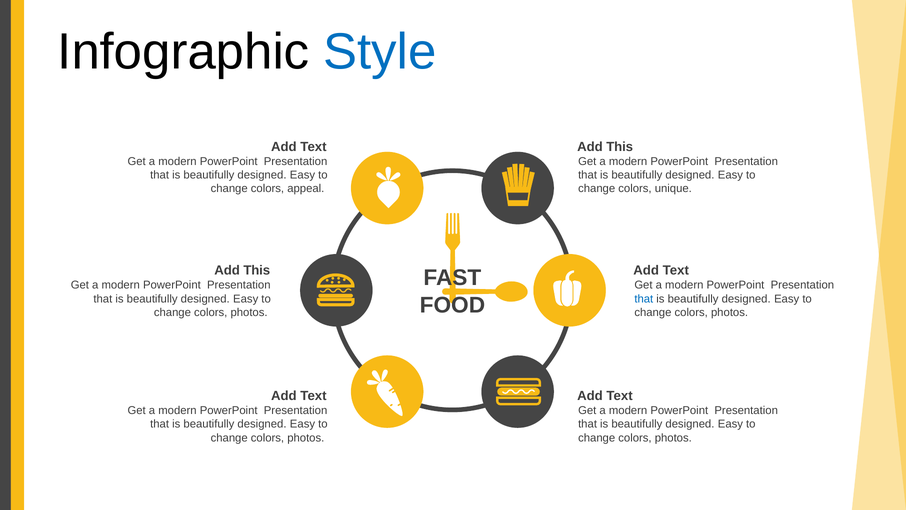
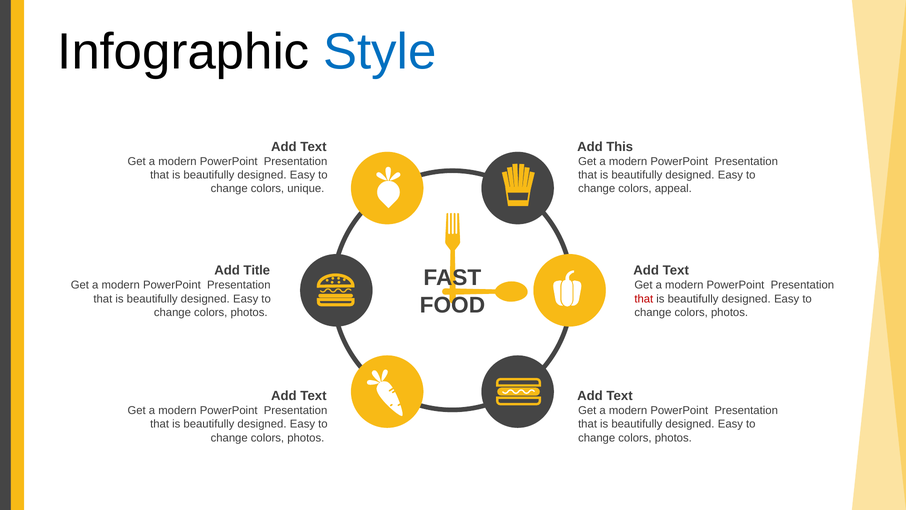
appeal: appeal -> unique (306, 189)
unique: unique -> appeal (673, 189)
This: This -> Title (257, 270)
that colour: blue -> red (644, 299)
